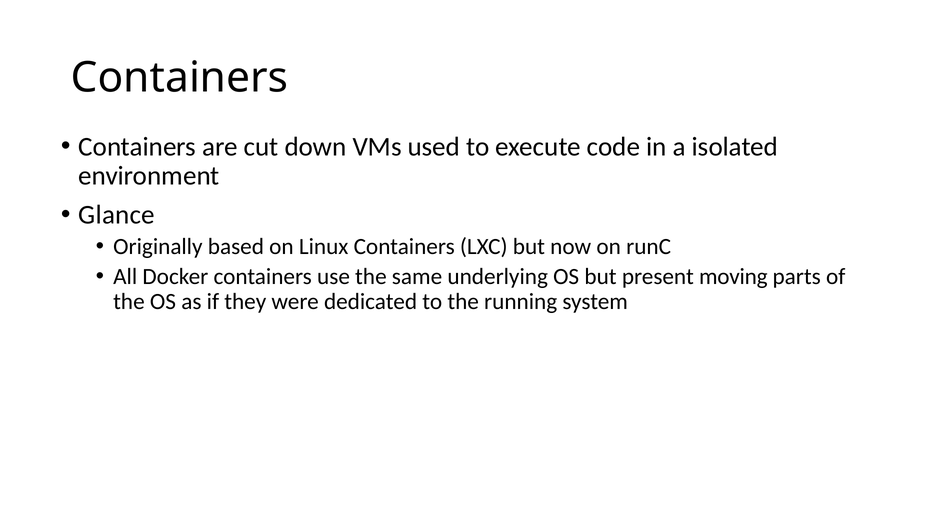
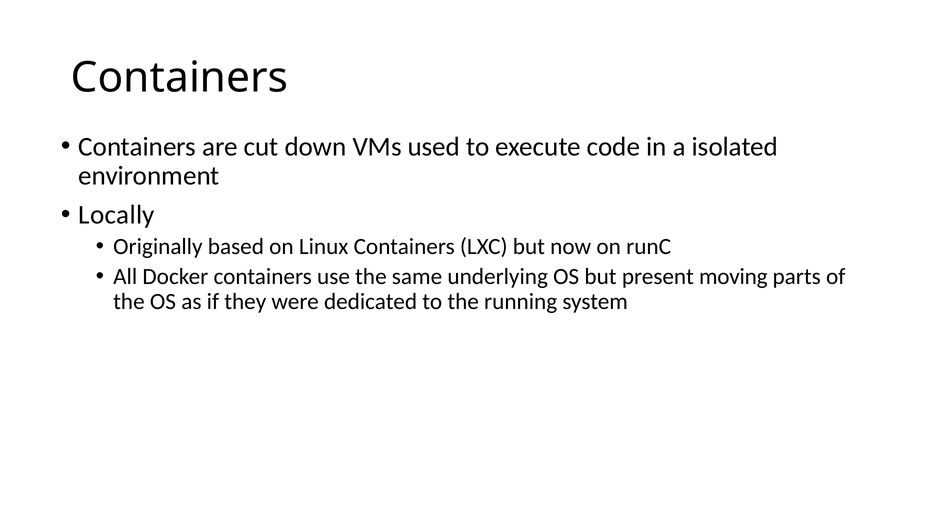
Glance: Glance -> Locally (117, 215)
